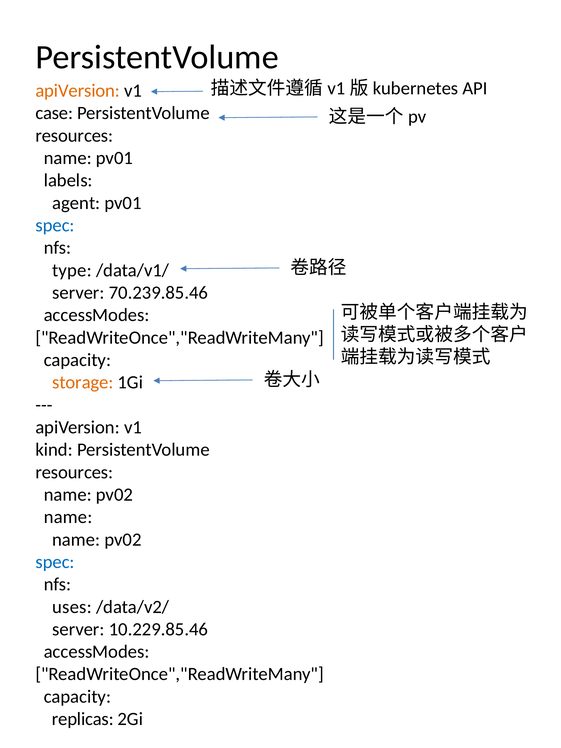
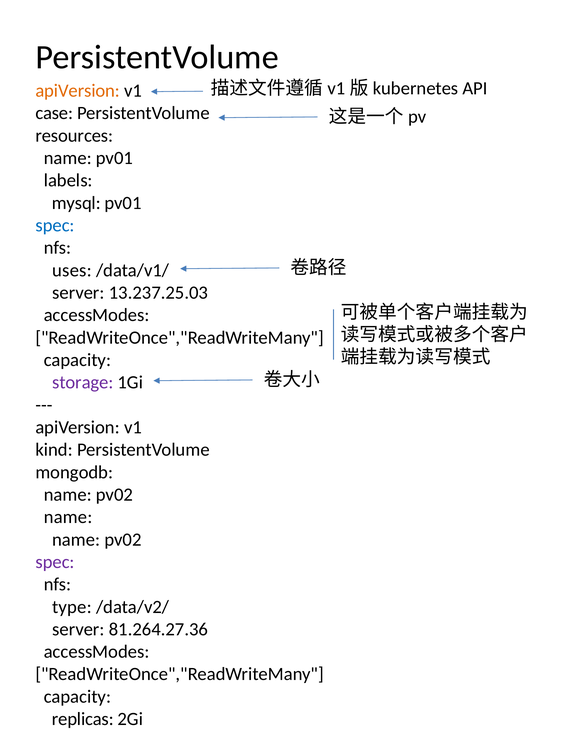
agent: agent -> mysql (76, 203)
type: type -> uses (72, 270)
70.239.85.46: 70.239.85.46 -> 13.237.25.03 (158, 293)
storage colour: orange -> purple (83, 382)
resources: resources -> mongodb (74, 472)
spec colour: blue -> purple (55, 562)
uses: uses -> type (72, 607)
10.229.85.46: 10.229.85.46 -> 81.264.27.36 (158, 629)
